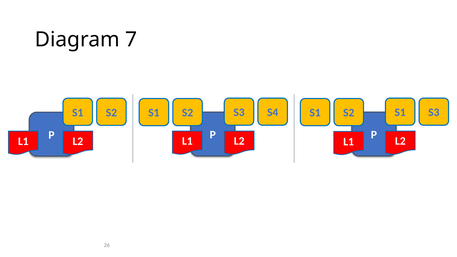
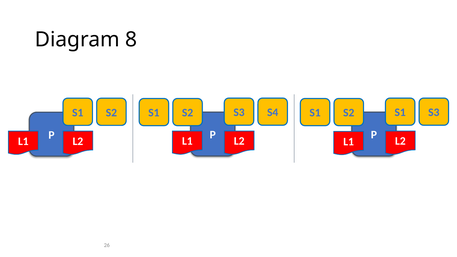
7: 7 -> 8 (131, 40)
